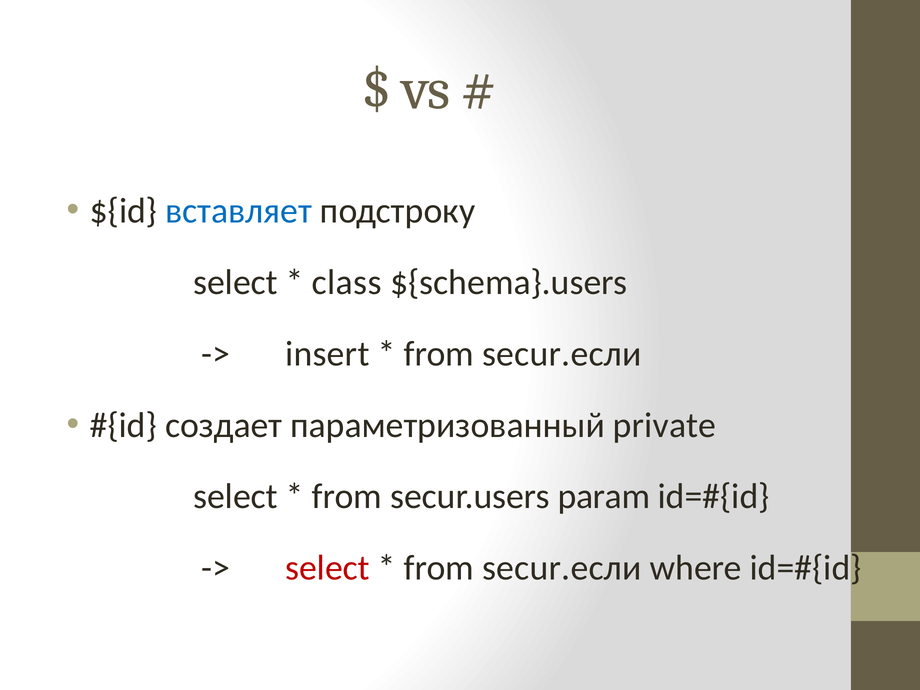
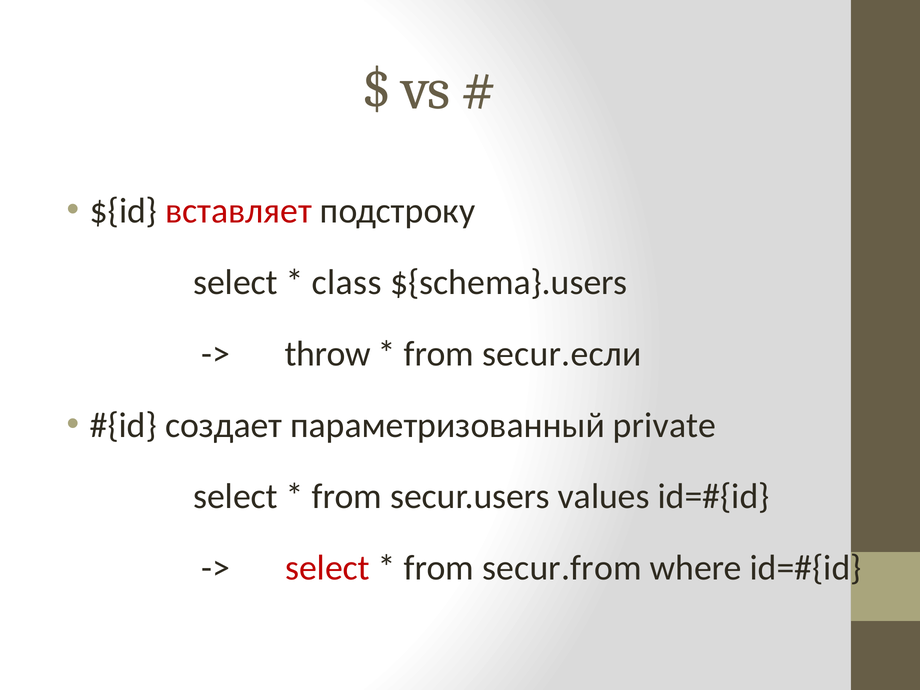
вставляет colour: blue -> red (239, 211)
insert: insert -> throw (328, 354)
param: param -> values (604, 497)
secur.если: secur.если -> secur.from (562, 568)
